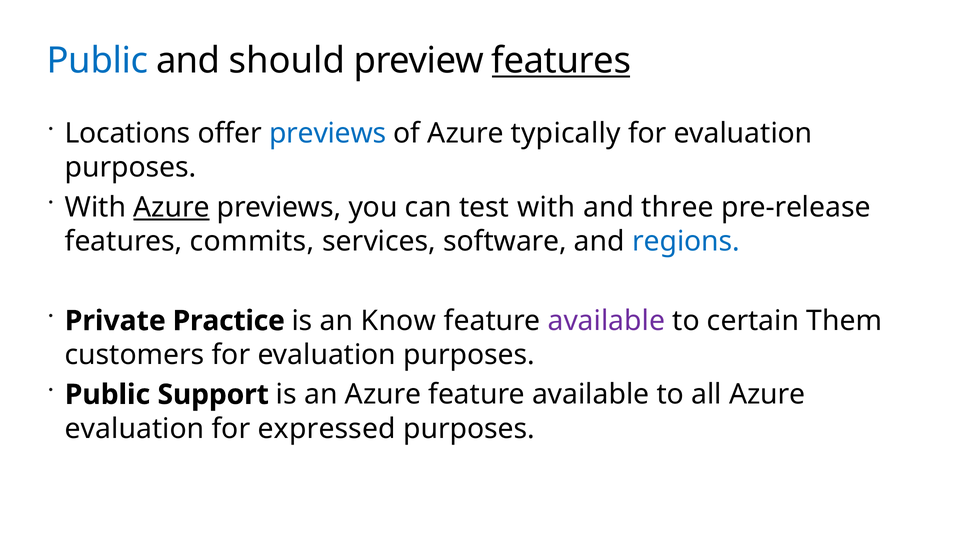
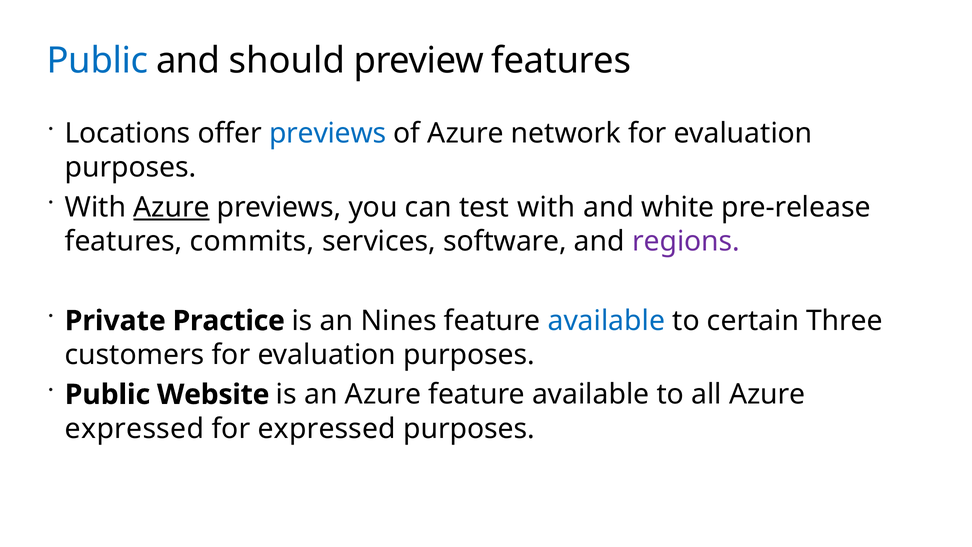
features underline: present -> none (561, 61)
typically: typically -> network (566, 133)
three: three -> white (678, 207)
regions colour: blue -> purple (686, 241)
Know: Know -> Nines (399, 321)
available colour: purple -> blue (606, 321)
Them: Them -> Three (845, 321)
Support: Support -> Website (213, 394)
evaluation: evaluation -> expressed (134, 428)
